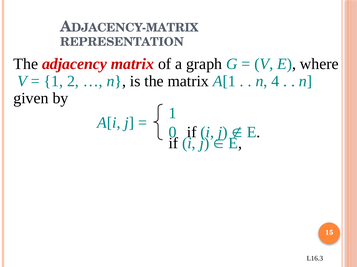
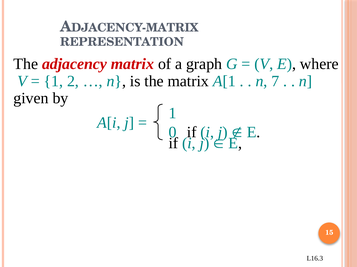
4: 4 -> 7 (275, 81)
